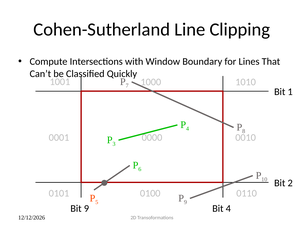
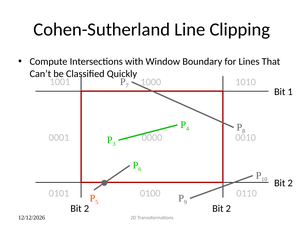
9: 9 -> 2 (86, 208)
4: 4 -> 2 (228, 208)
